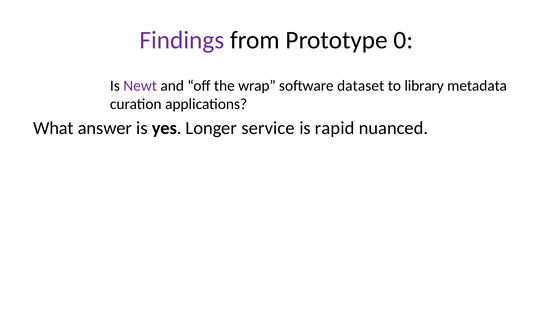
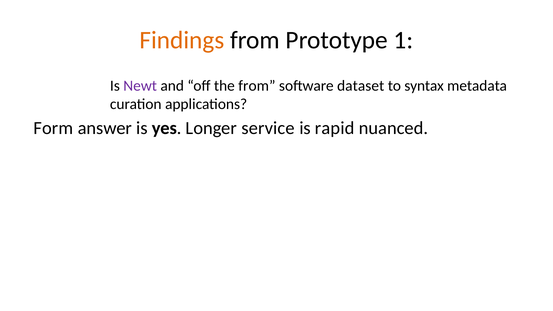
Findings colour: purple -> orange (182, 40)
0: 0 -> 1 (403, 40)
the wrap: wrap -> from (257, 86)
library: library -> syntax (424, 86)
What: What -> Form (53, 128)
